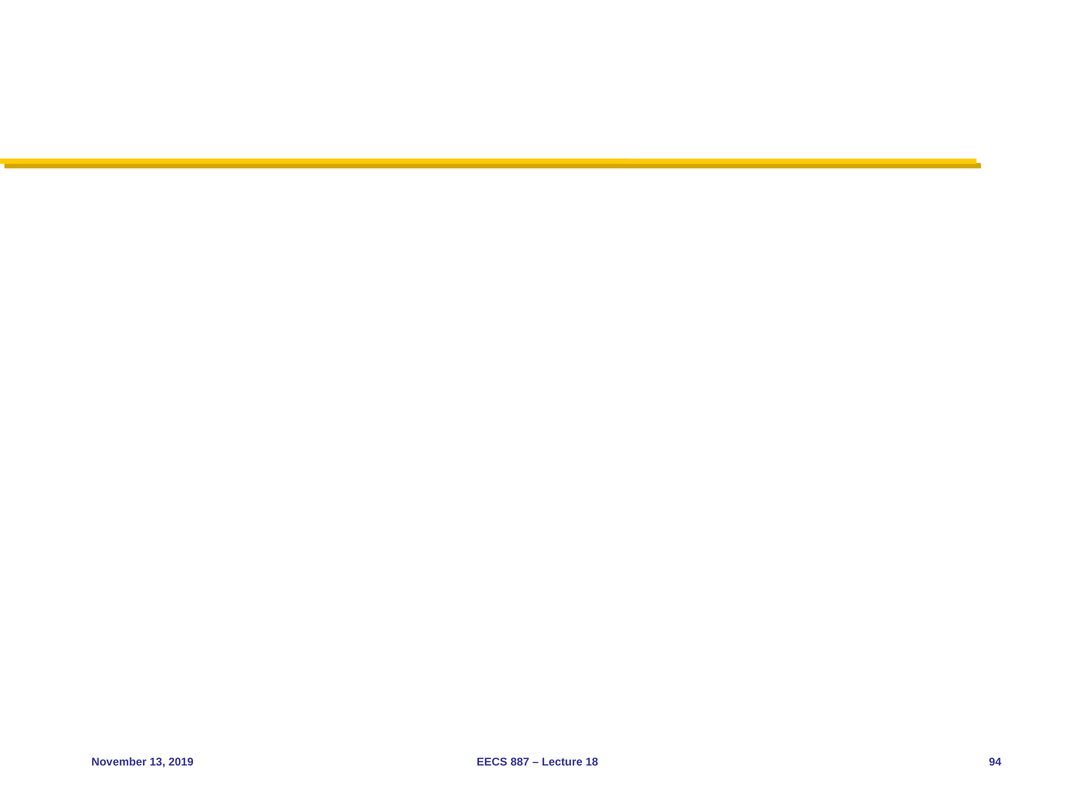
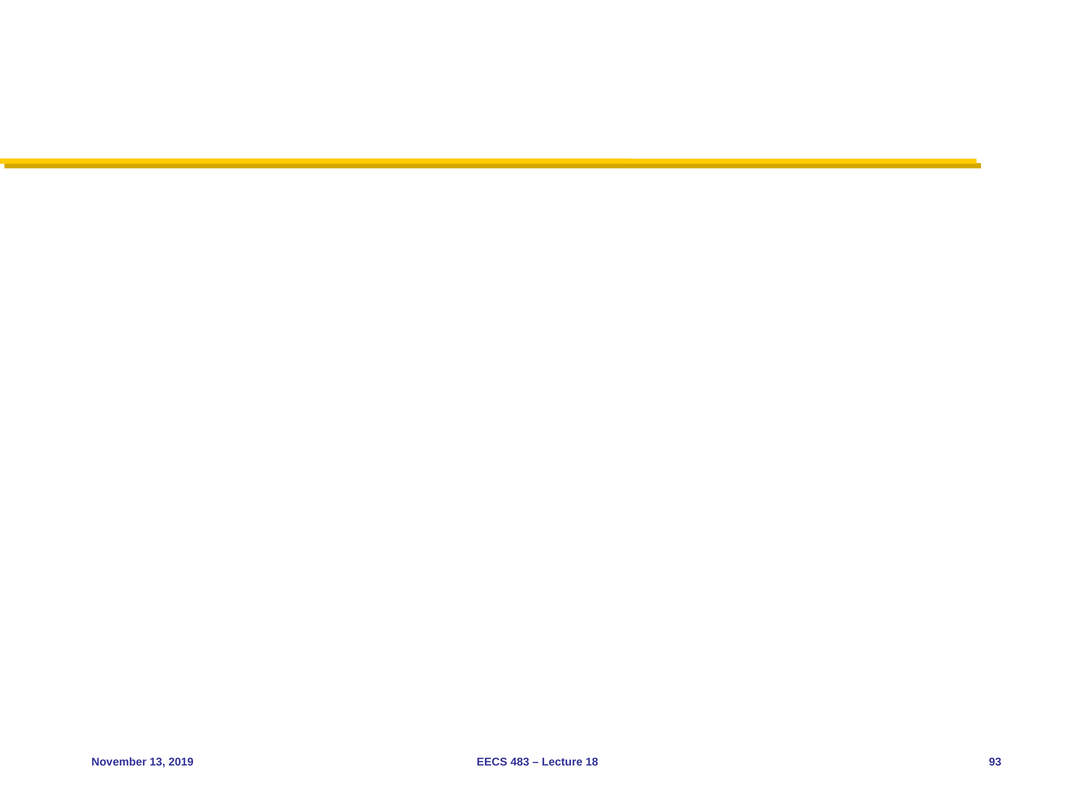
887: 887 -> 483 (520, 762)
94: 94 -> 93 (995, 762)
